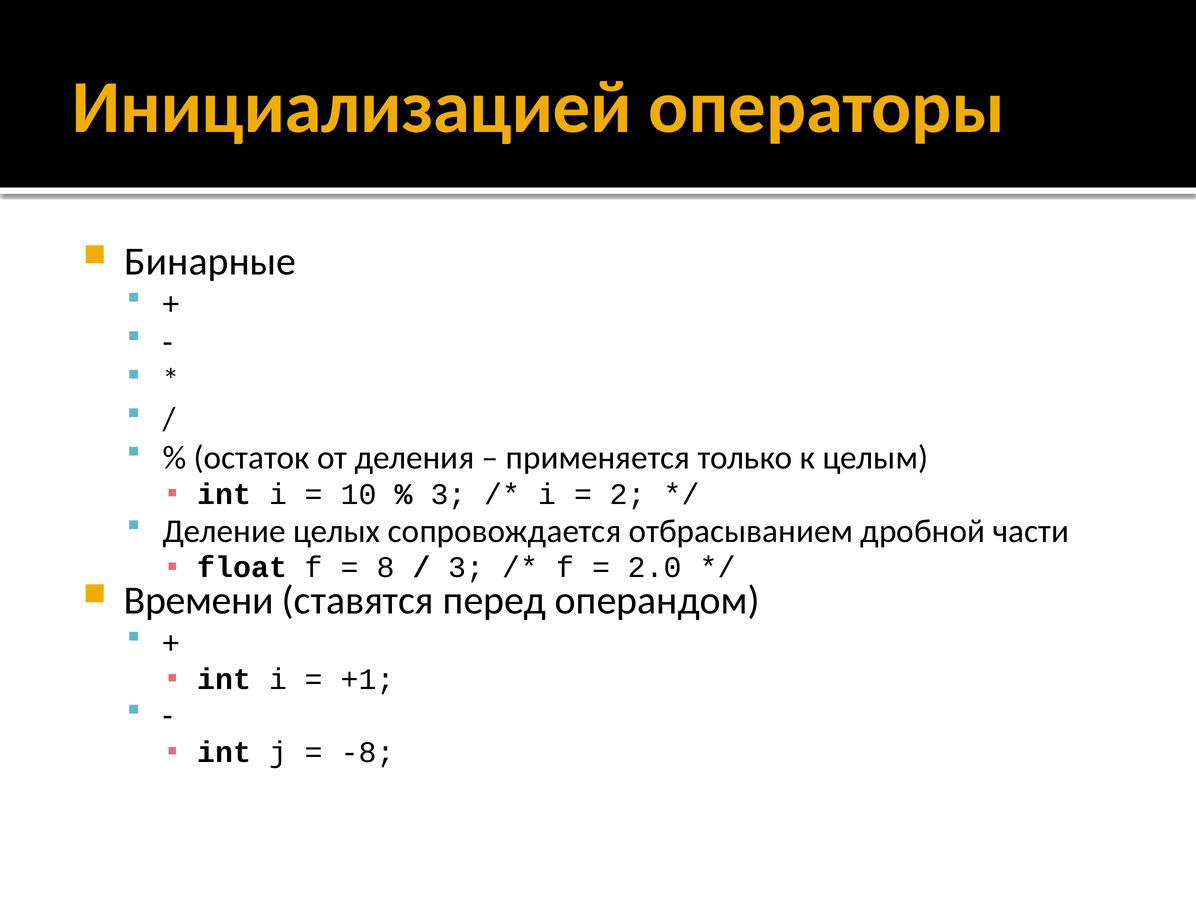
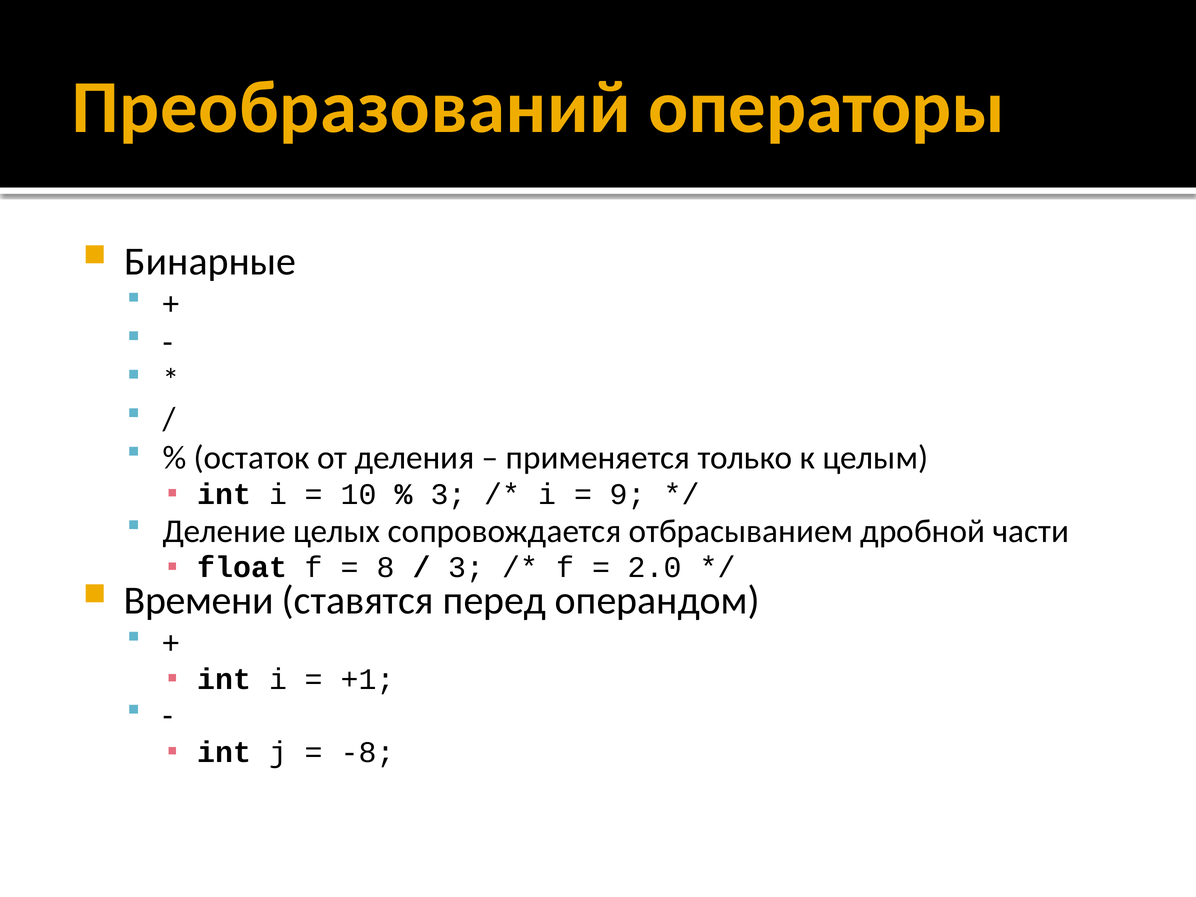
Инициализацией: Инициализацией -> Преобразований (351, 107)
2: 2 -> 9 (628, 494)
